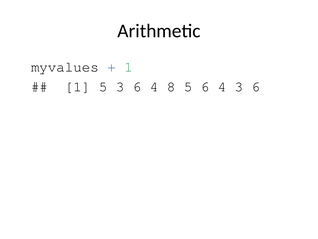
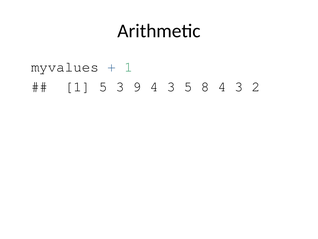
5 3 6: 6 -> 9 (137, 87)
8: 8 -> 3 (171, 87)
5 6: 6 -> 8 (205, 87)
4 3 6: 6 -> 2 (256, 87)
